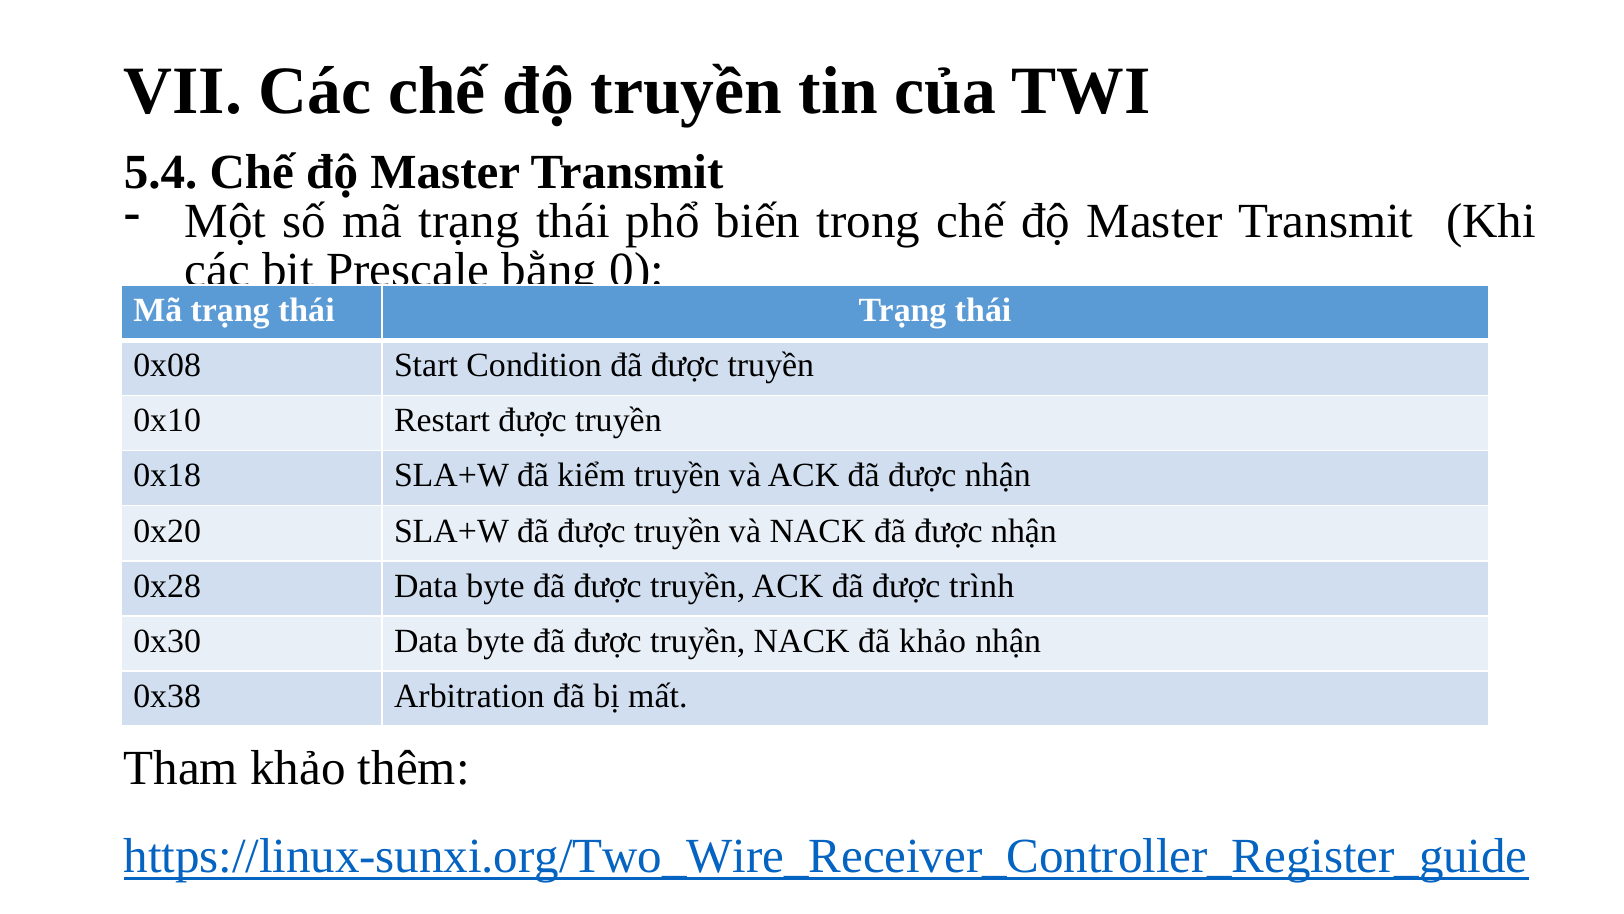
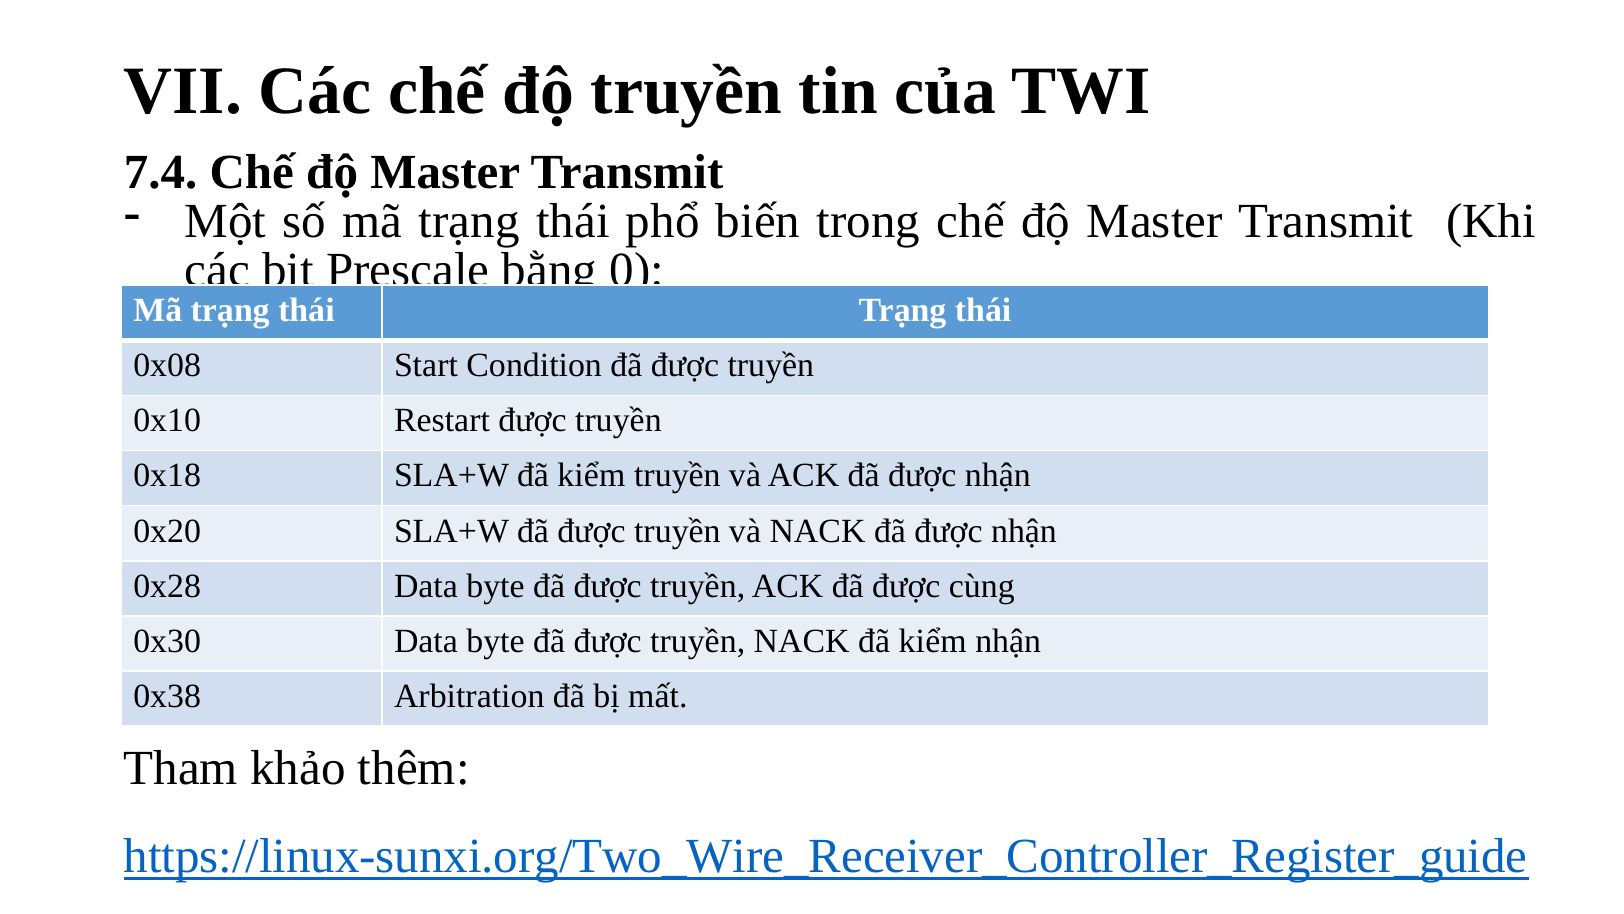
5.4: 5.4 -> 7.4 (161, 172)
trình: trình -> cùng (982, 586)
NACK đã khảo: khảo -> kiểm (933, 641)
